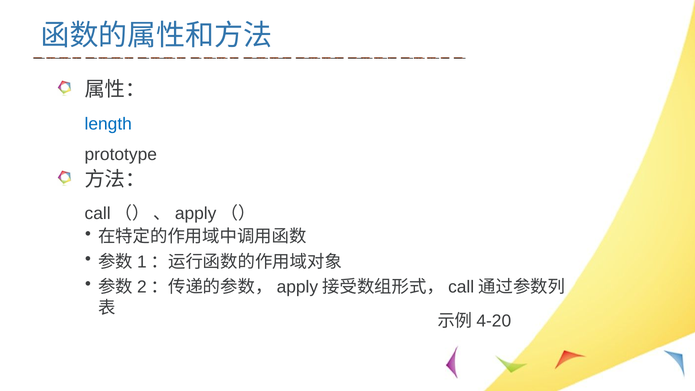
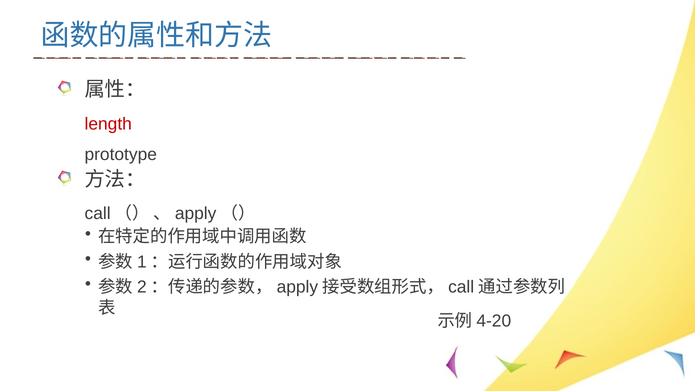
length colour: blue -> red (108, 124)
